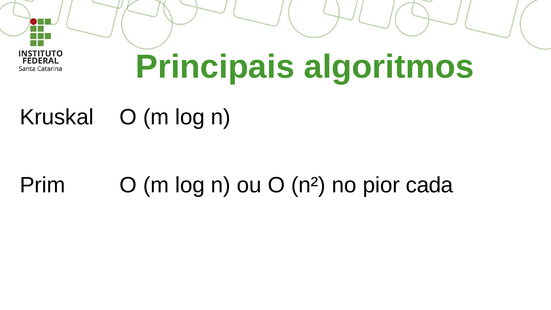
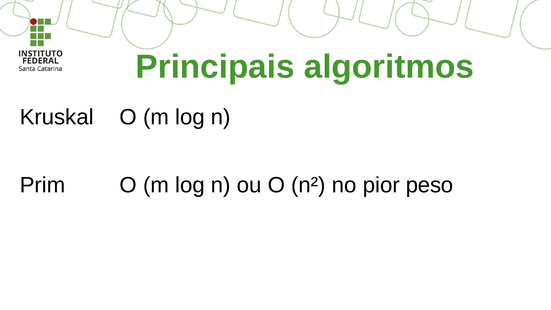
cada: cada -> peso (430, 185)
